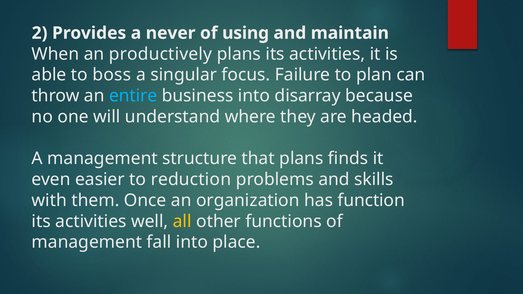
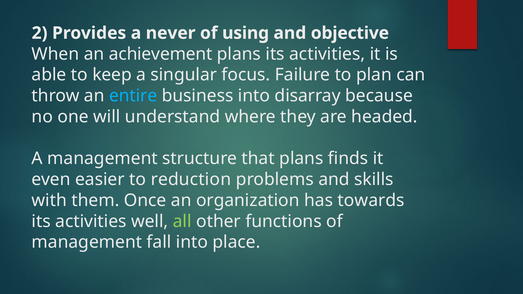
maintain: maintain -> objective (350, 33)
productively: productively -> achievement (161, 54)
boss: boss -> keep (112, 75)
function: function -> towards (371, 200)
all colour: yellow -> light green (182, 221)
